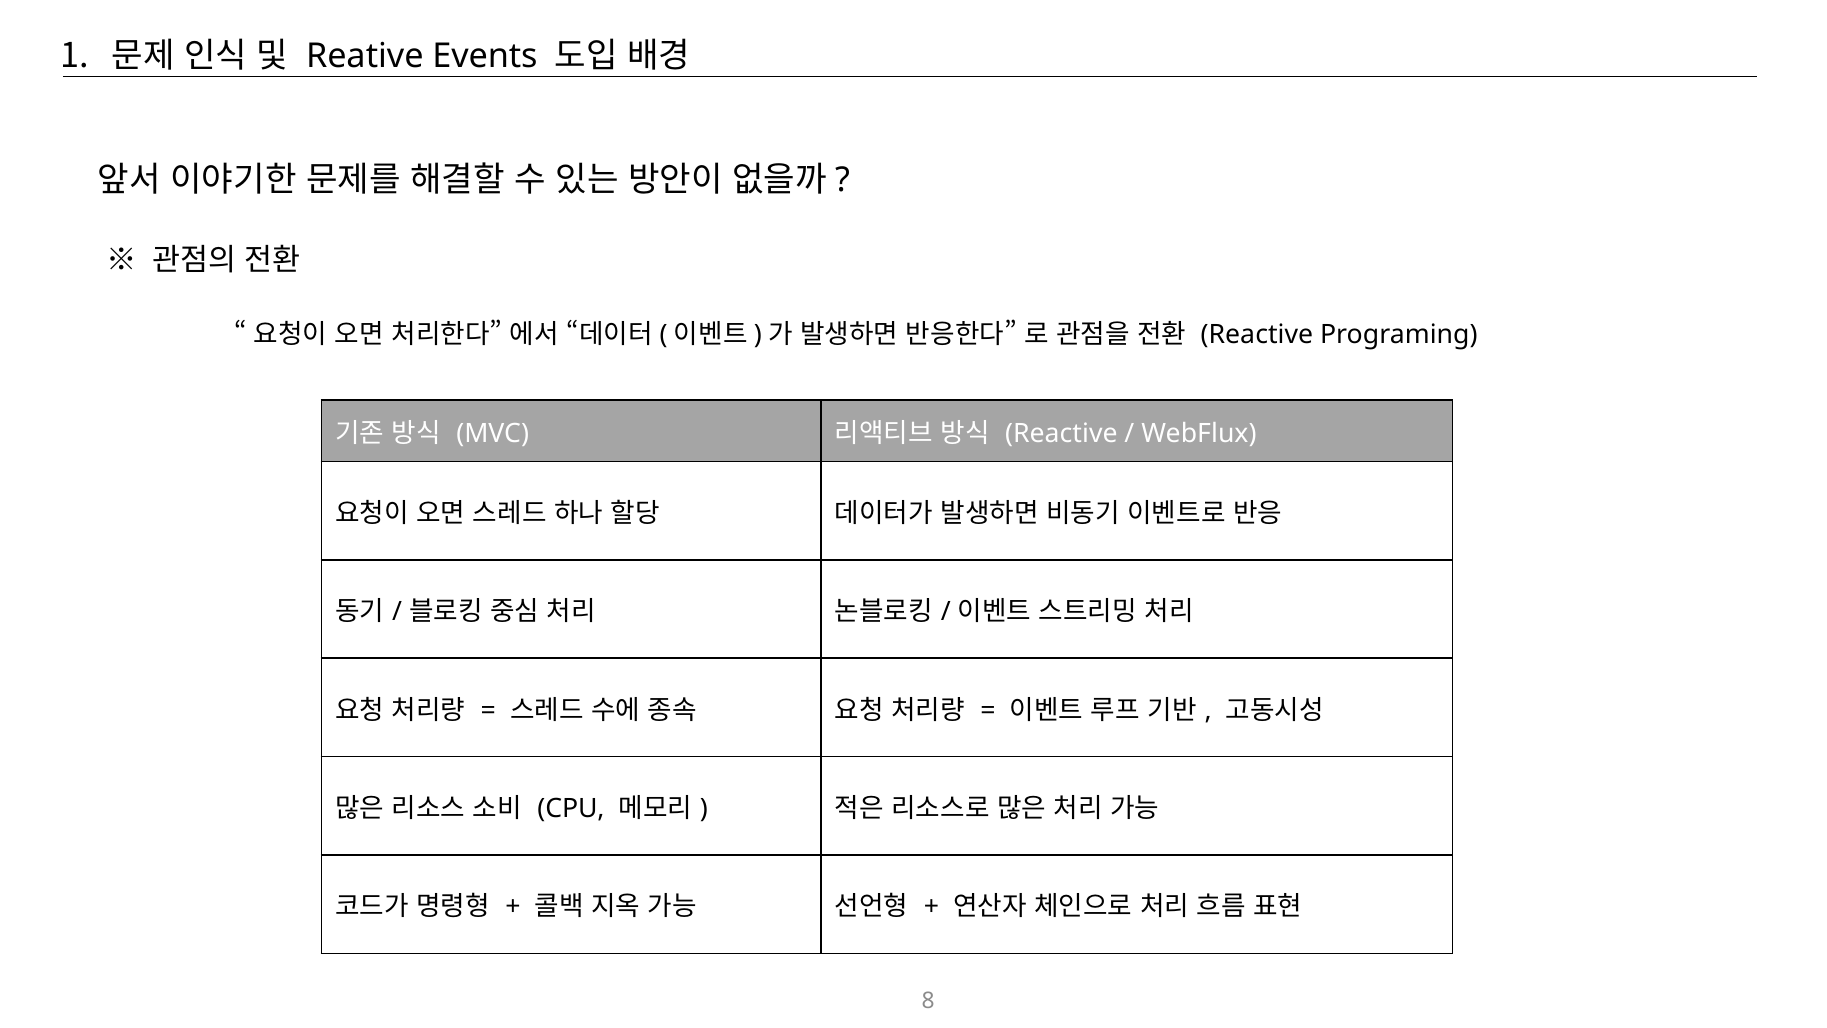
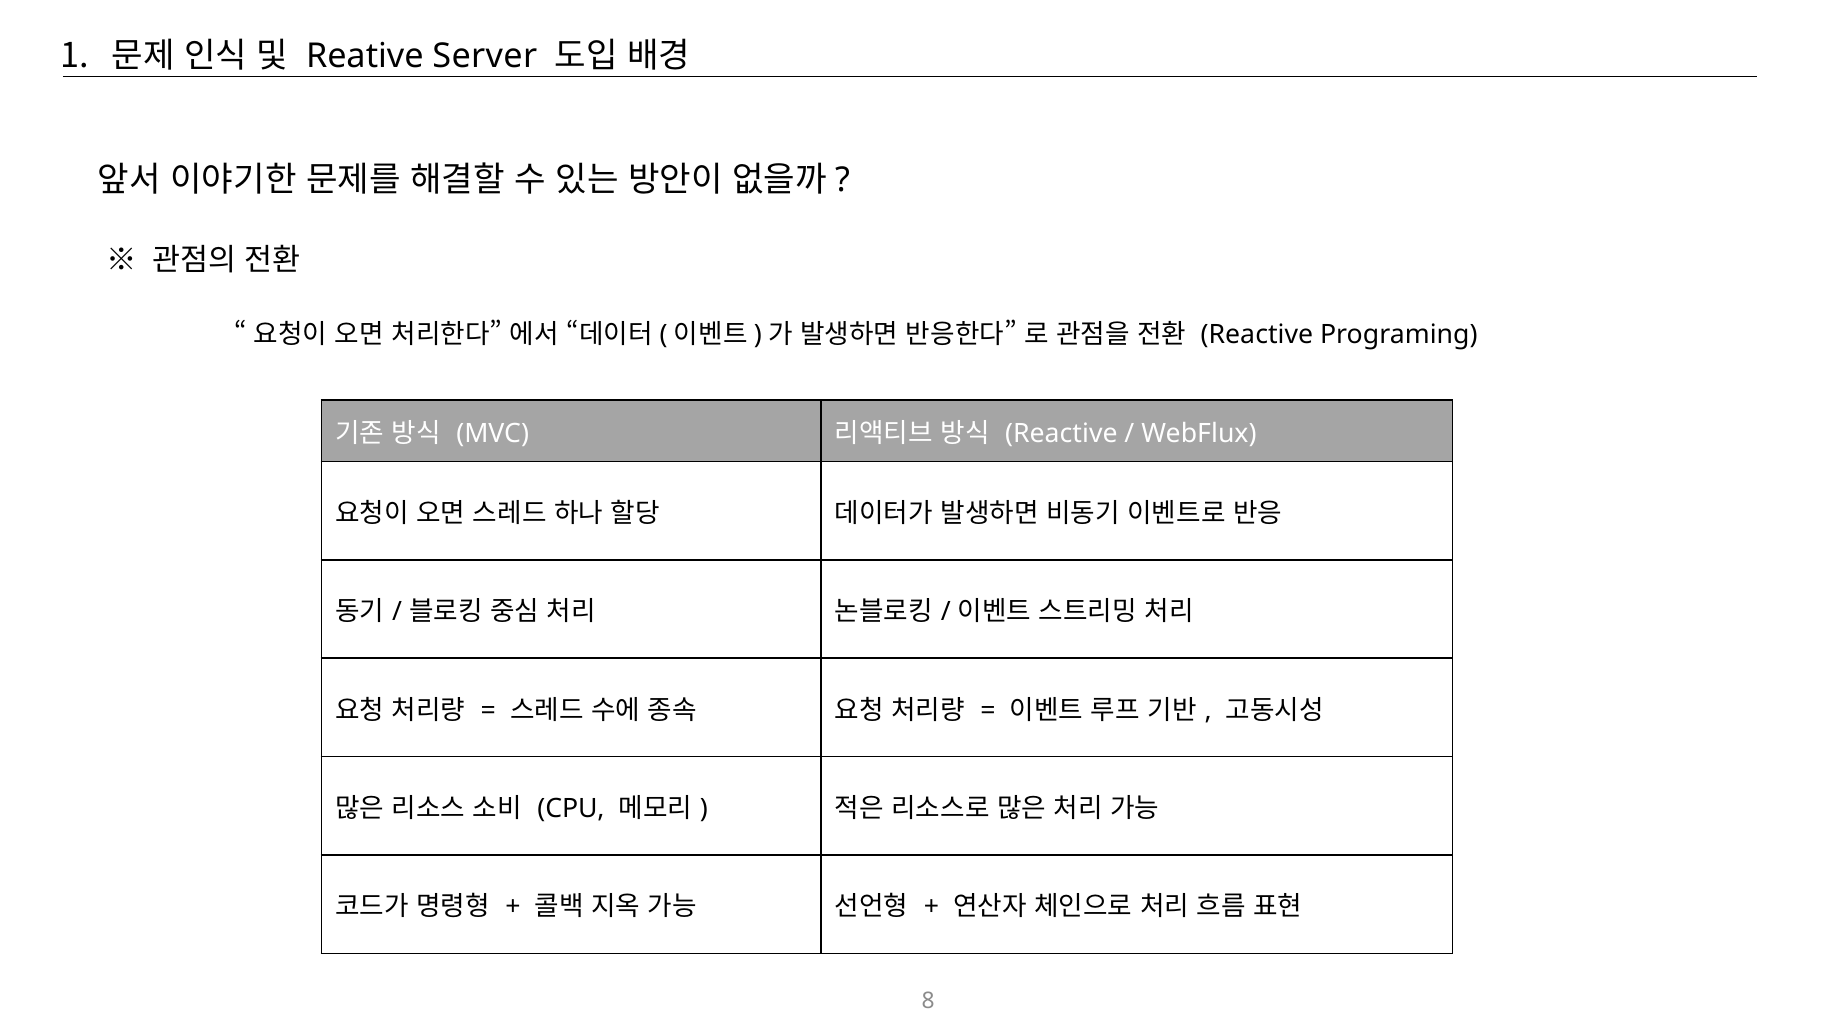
Events: Events -> Server (485, 56)
